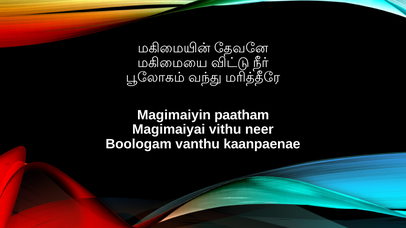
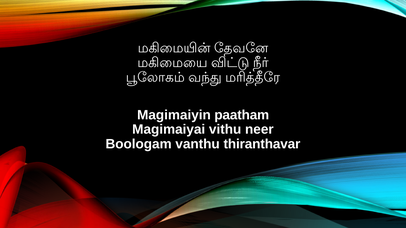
kaanpaenae: kaanpaenae -> thiranthavar (262, 144)
